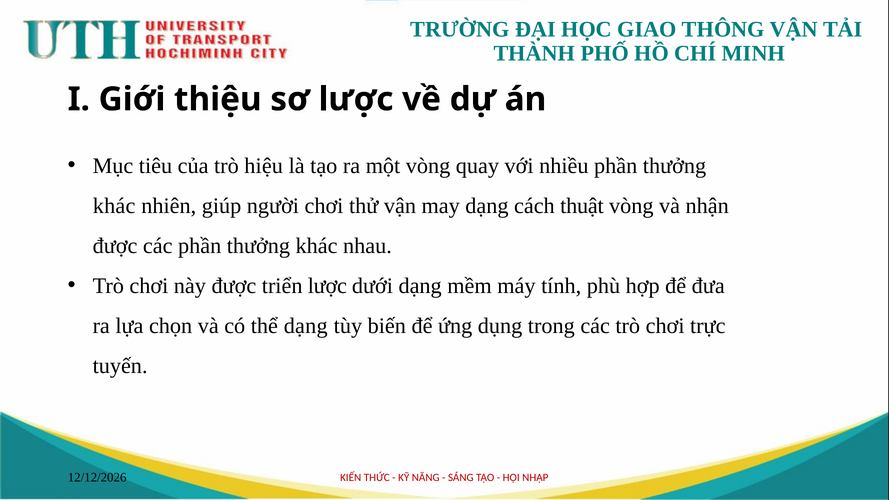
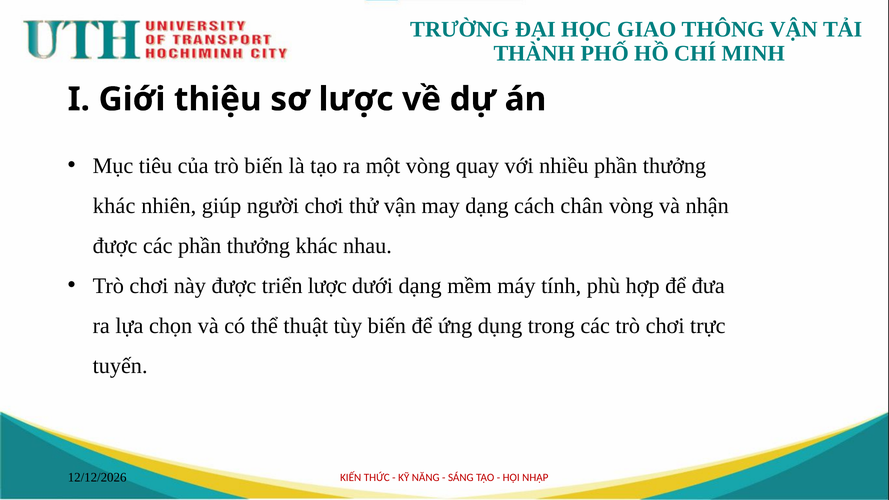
trò hiệu: hiệu -> biến (264, 166)
thuật: thuật -> chân (582, 206)
thể dạng: dạng -> thuật (306, 326)
